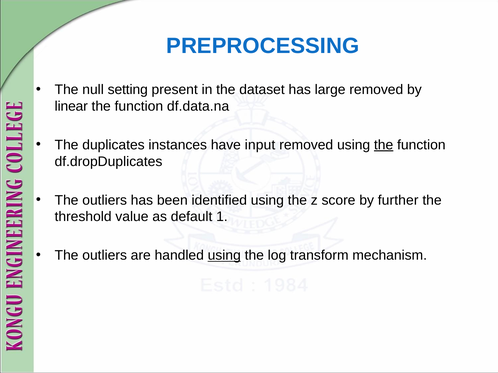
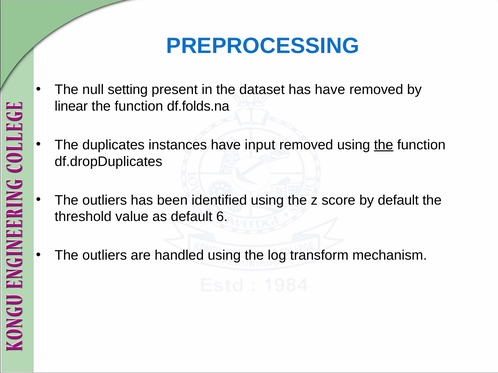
has large: large -> have (330, 90)
df.data.na: df.data.na -> df.folds.na (198, 106)
by further: further -> default (398, 200)
1: 1 -> 6 (222, 217)
using underline: present -> none (224, 256)
